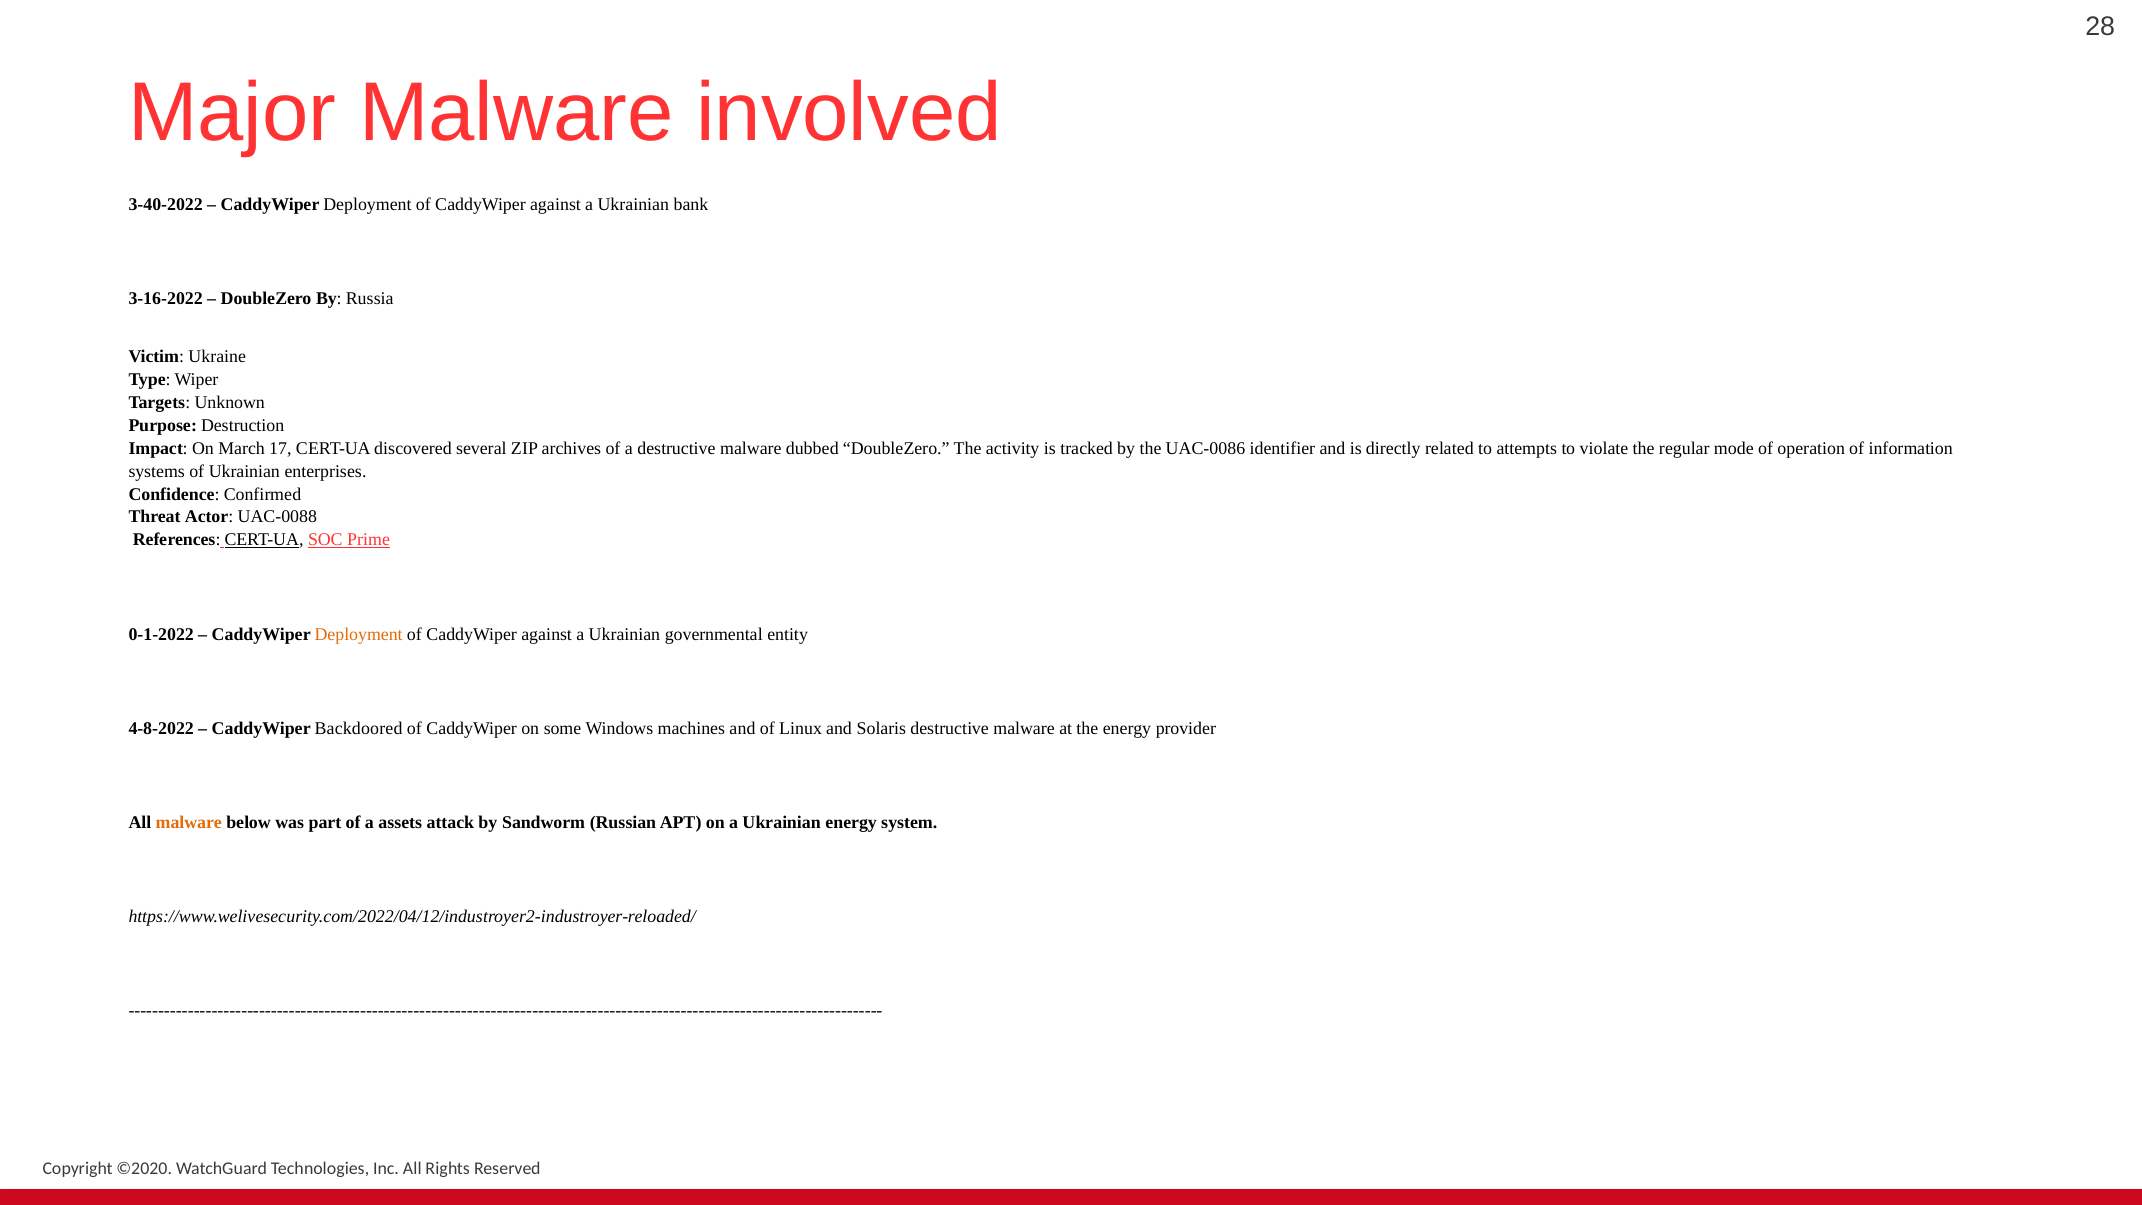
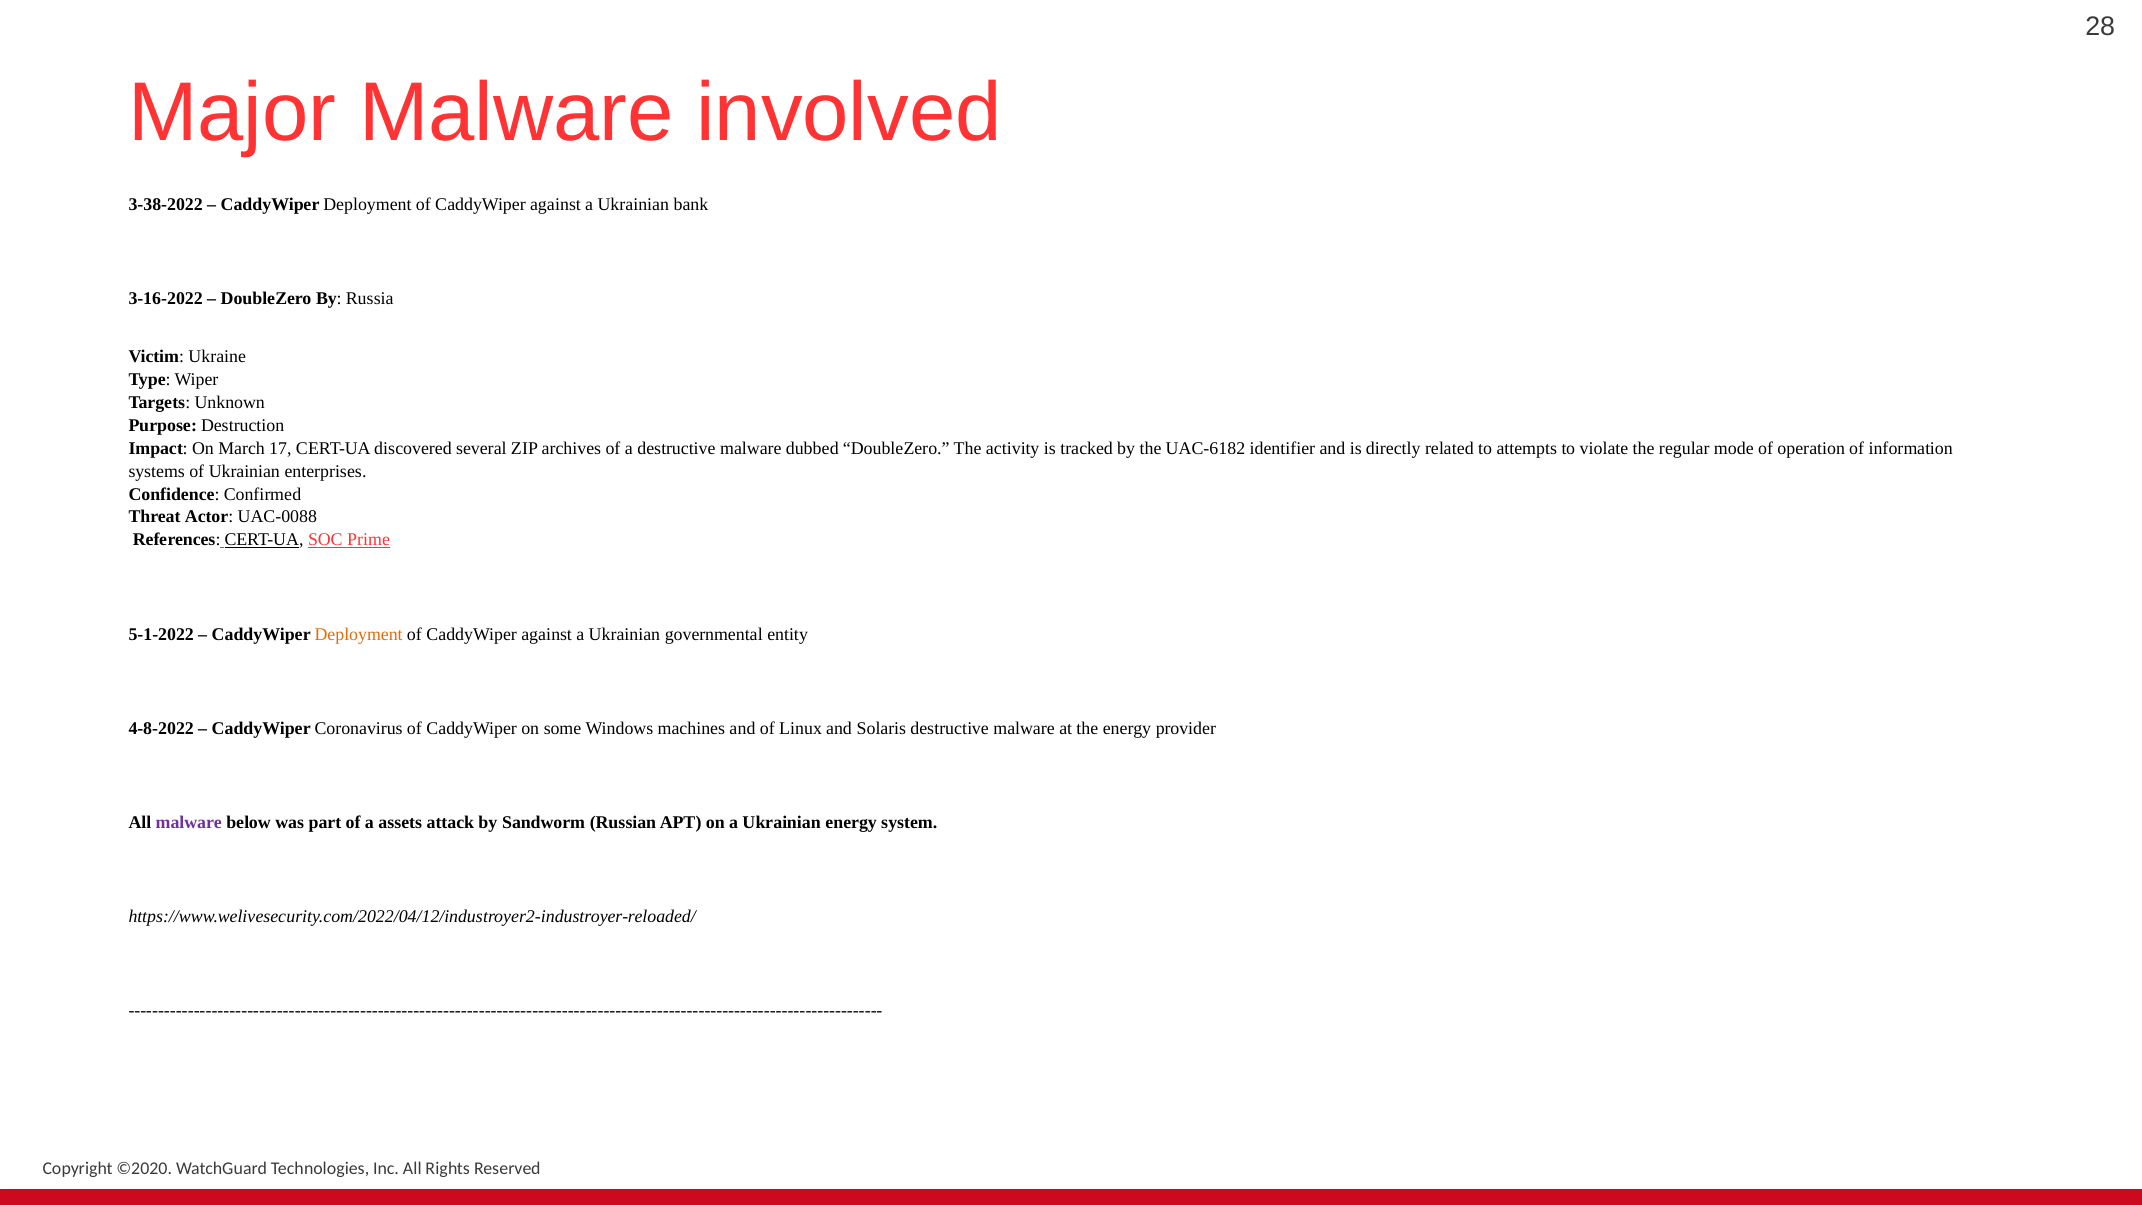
3-40-2022: 3-40-2022 -> 3-38-2022 (166, 204)
UAC-0086: UAC-0086 -> UAC-6182 (1205, 448)
0-1-2022: 0-1-2022 -> 5-1-2022 (161, 634)
Backdoored: Backdoored -> Coronavirus (359, 728)
malware colour: orange -> purple (189, 822)
